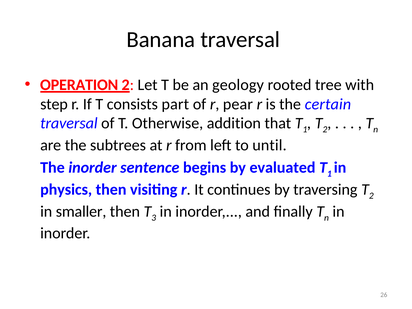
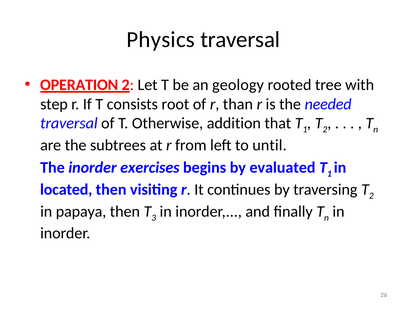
Banana: Banana -> Physics (161, 40)
part: part -> root (175, 104)
pear: pear -> than (238, 104)
certain: certain -> needed (328, 104)
sentence: sentence -> exercises (150, 168)
physics: physics -> located (66, 190)
smaller: smaller -> papaya (81, 211)
